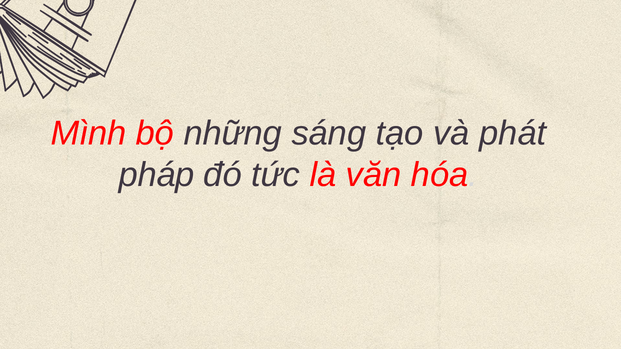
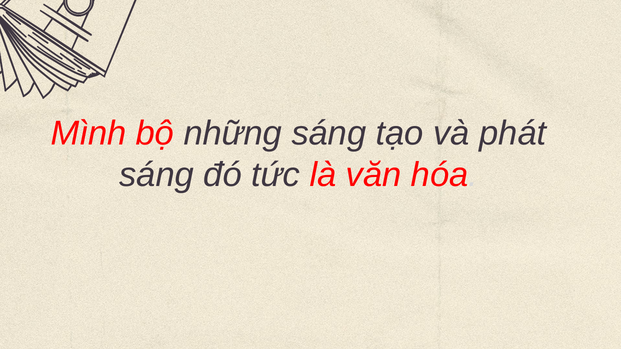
pháp: pháp -> sáng (157, 175)
